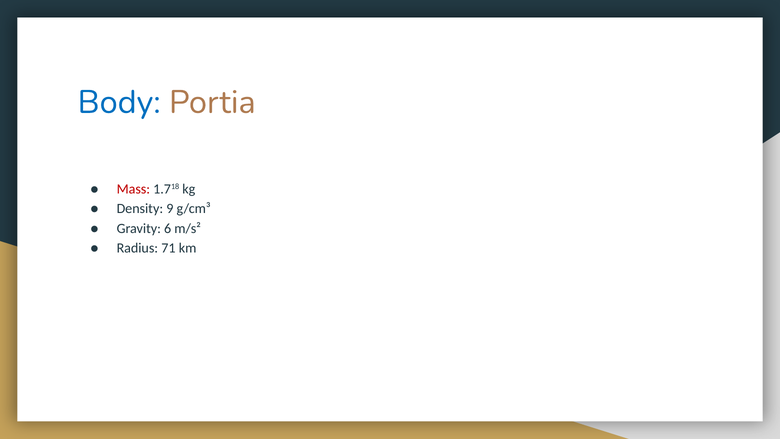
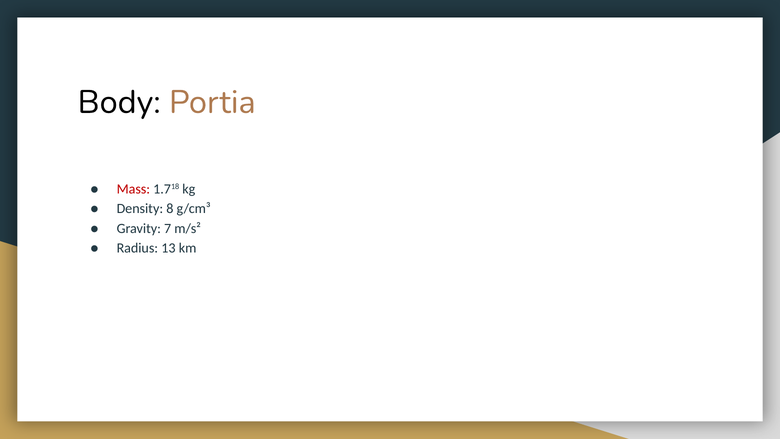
Body colour: blue -> black (119, 102)
9: 9 -> 8 (170, 209)
6: 6 -> 7 (168, 228)
71: 71 -> 13 (168, 248)
